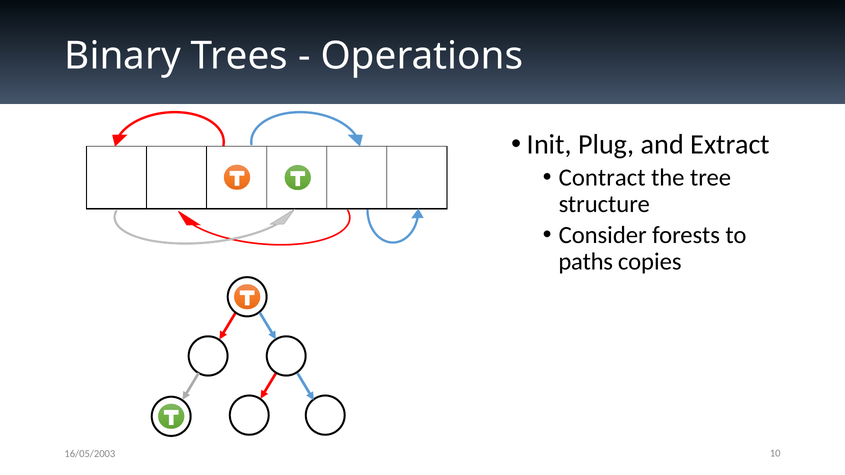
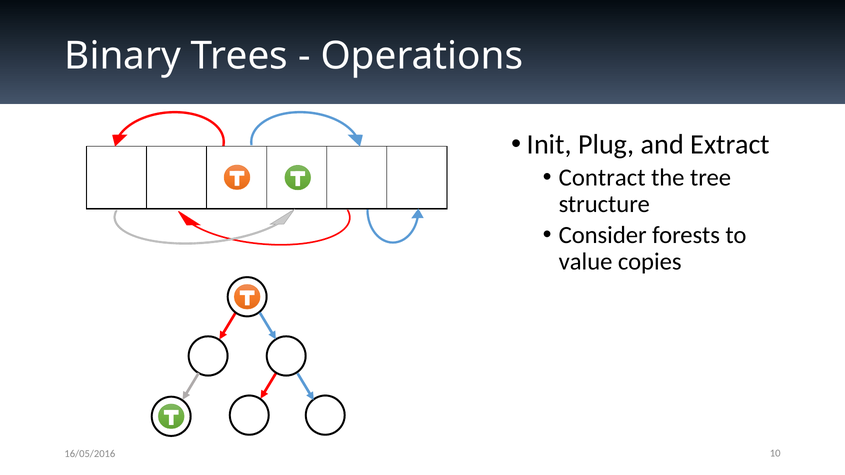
paths: paths -> value (586, 262)
16/05/2003: 16/05/2003 -> 16/05/2016 (90, 454)
